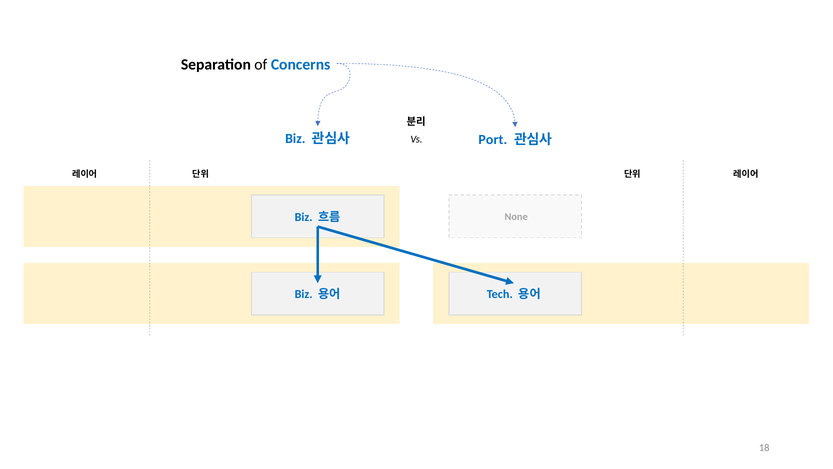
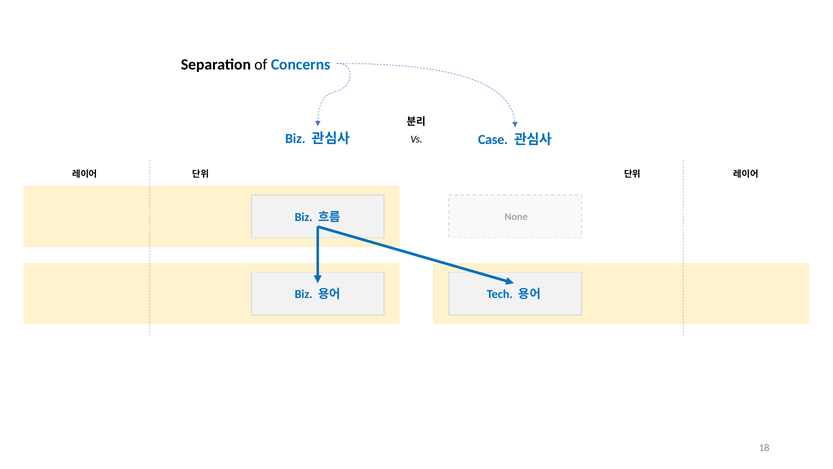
Port: Port -> Case (493, 139)
